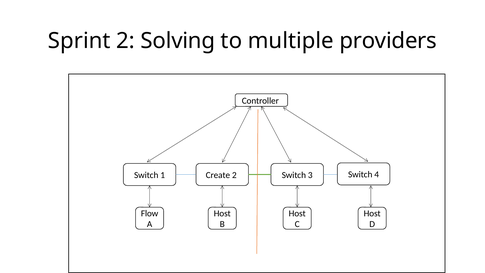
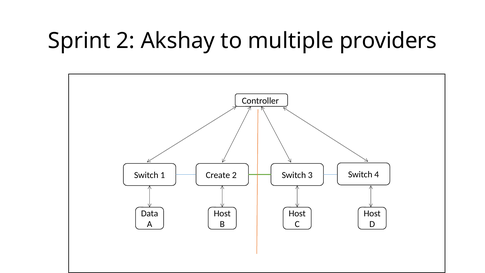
Solving: Solving -> Akshay (178, 41)
Flow: Flow -> Data (150, 213)
